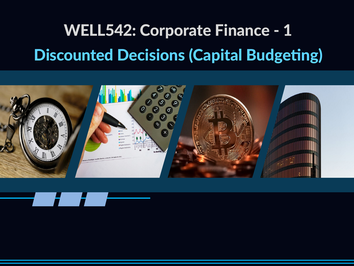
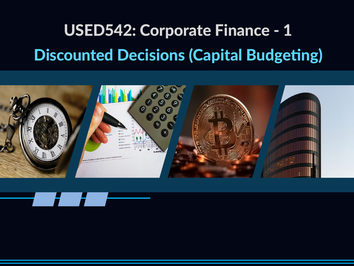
WELL542: WELL542 -> USED542 (100, 31)
